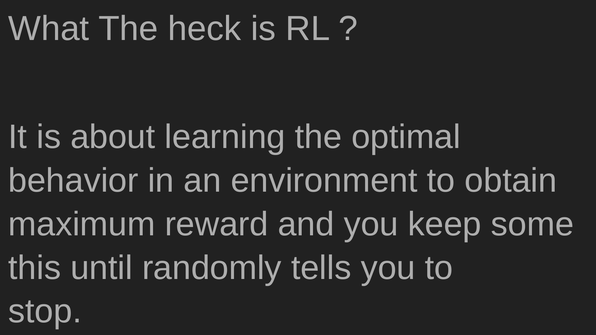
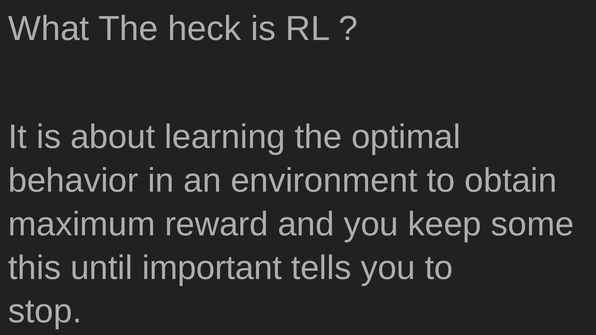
randomly: randomly -> important (212, 268)
